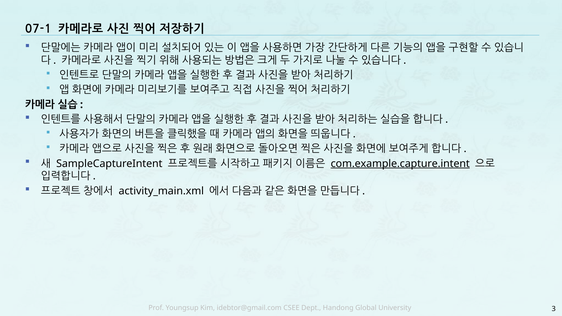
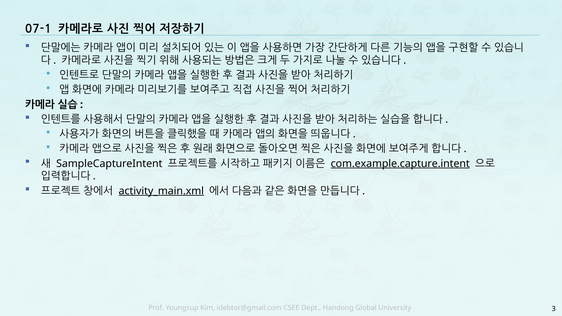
activity_main.xml underline: none -> present (161, 191)
